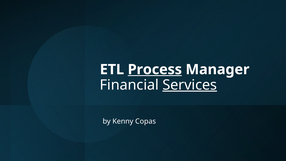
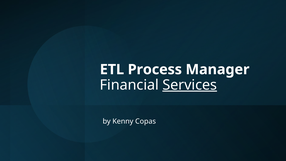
Process underline: present -> none (155, 69)
